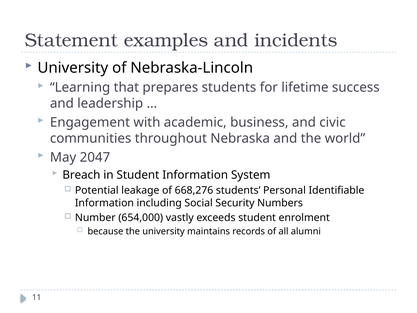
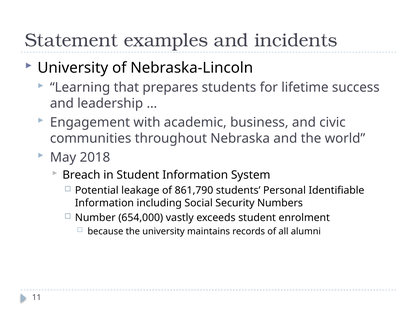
2047: 2047 -> 2018 (95, 157)
668,276: 668,276 -> 861,790 (194, 190)
